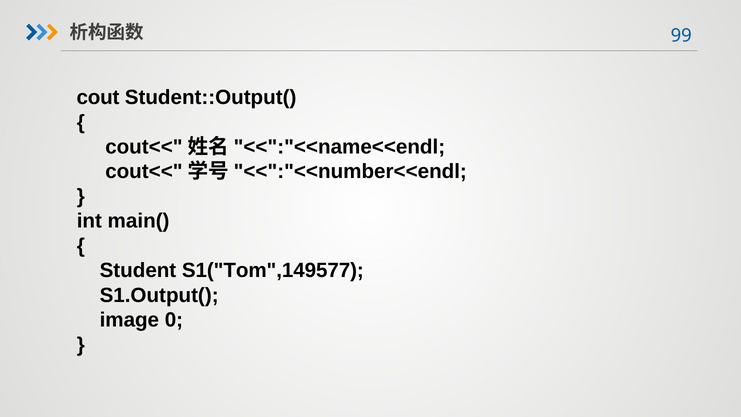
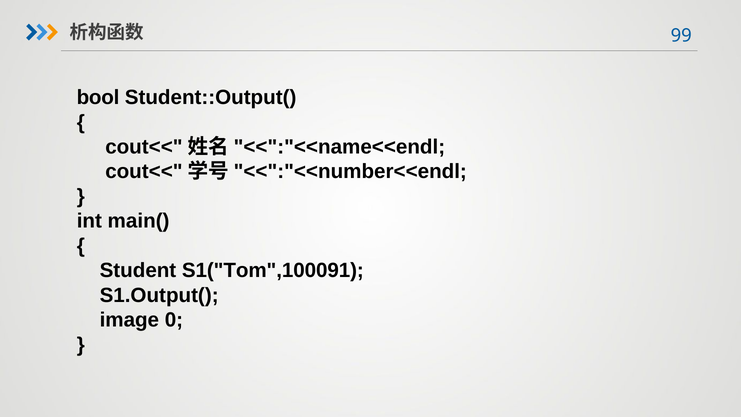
cout: cout -> bool (98, 97)
S1("Tom",149577: S1("Tom",149577 -> S1("Tom",100091 (273, 270)
